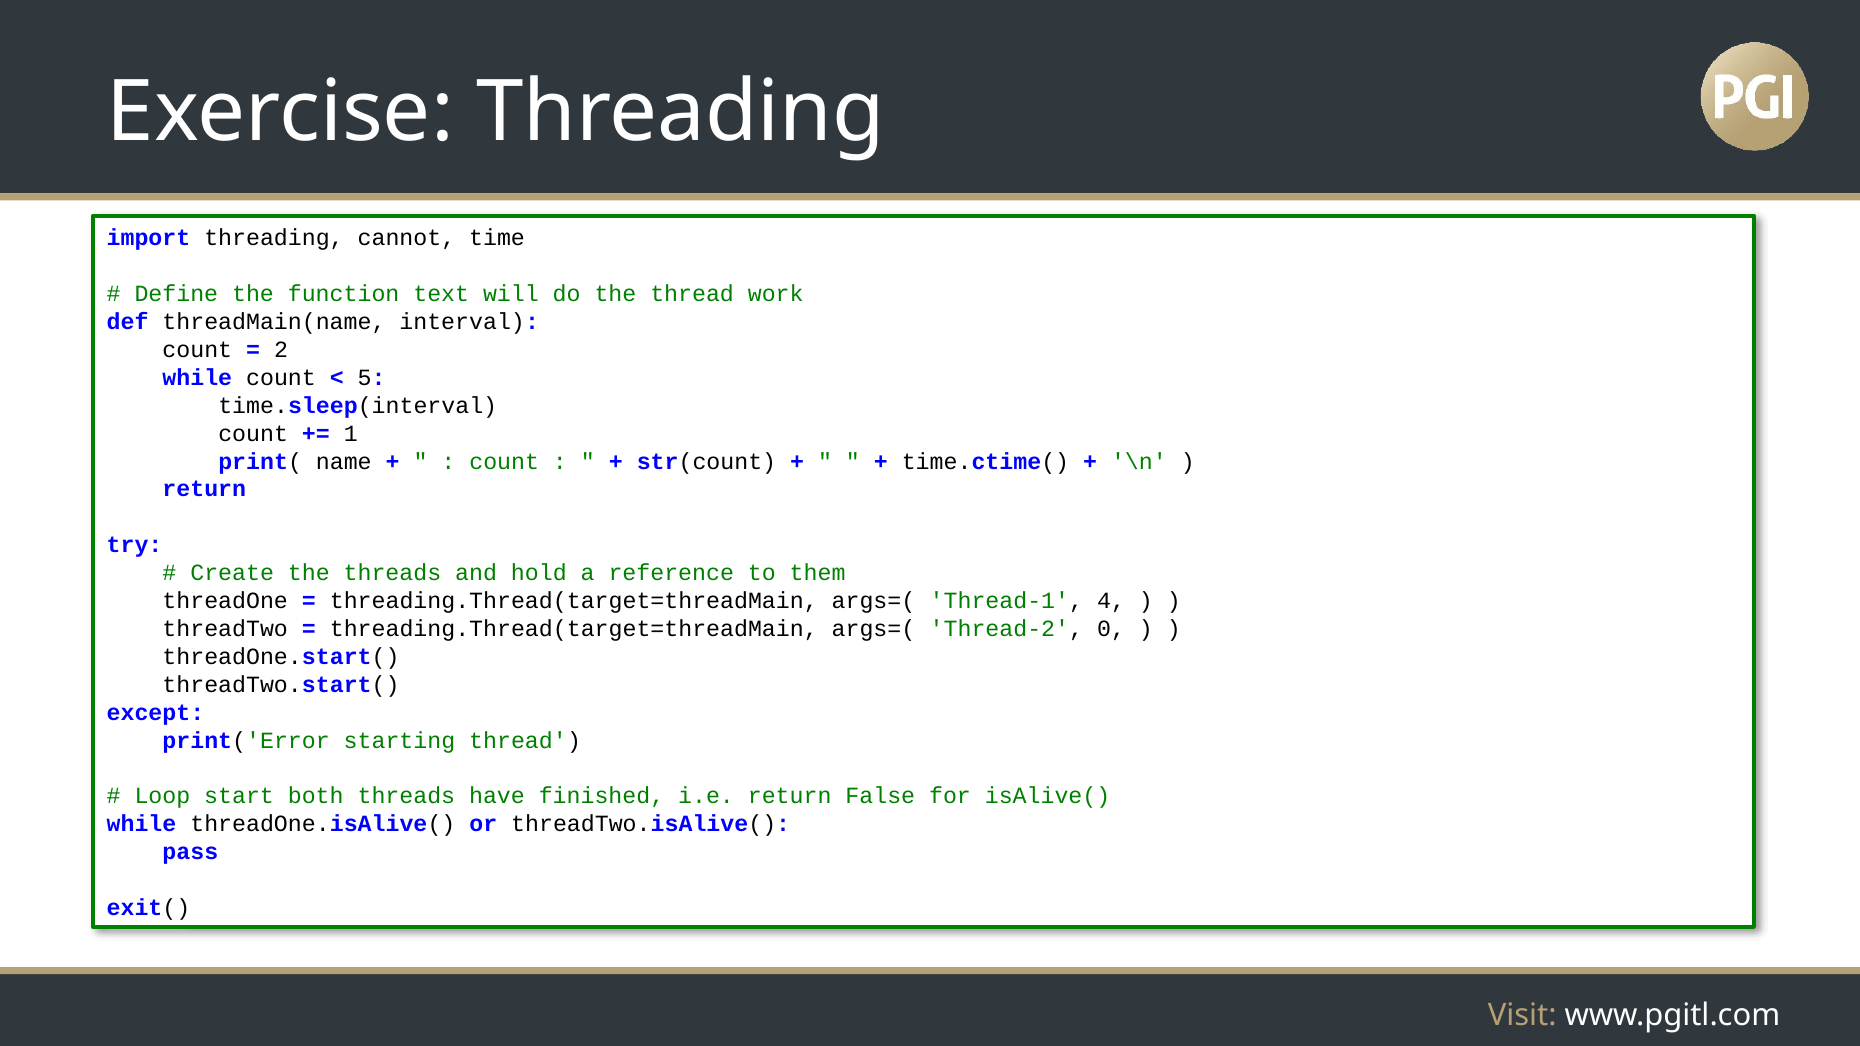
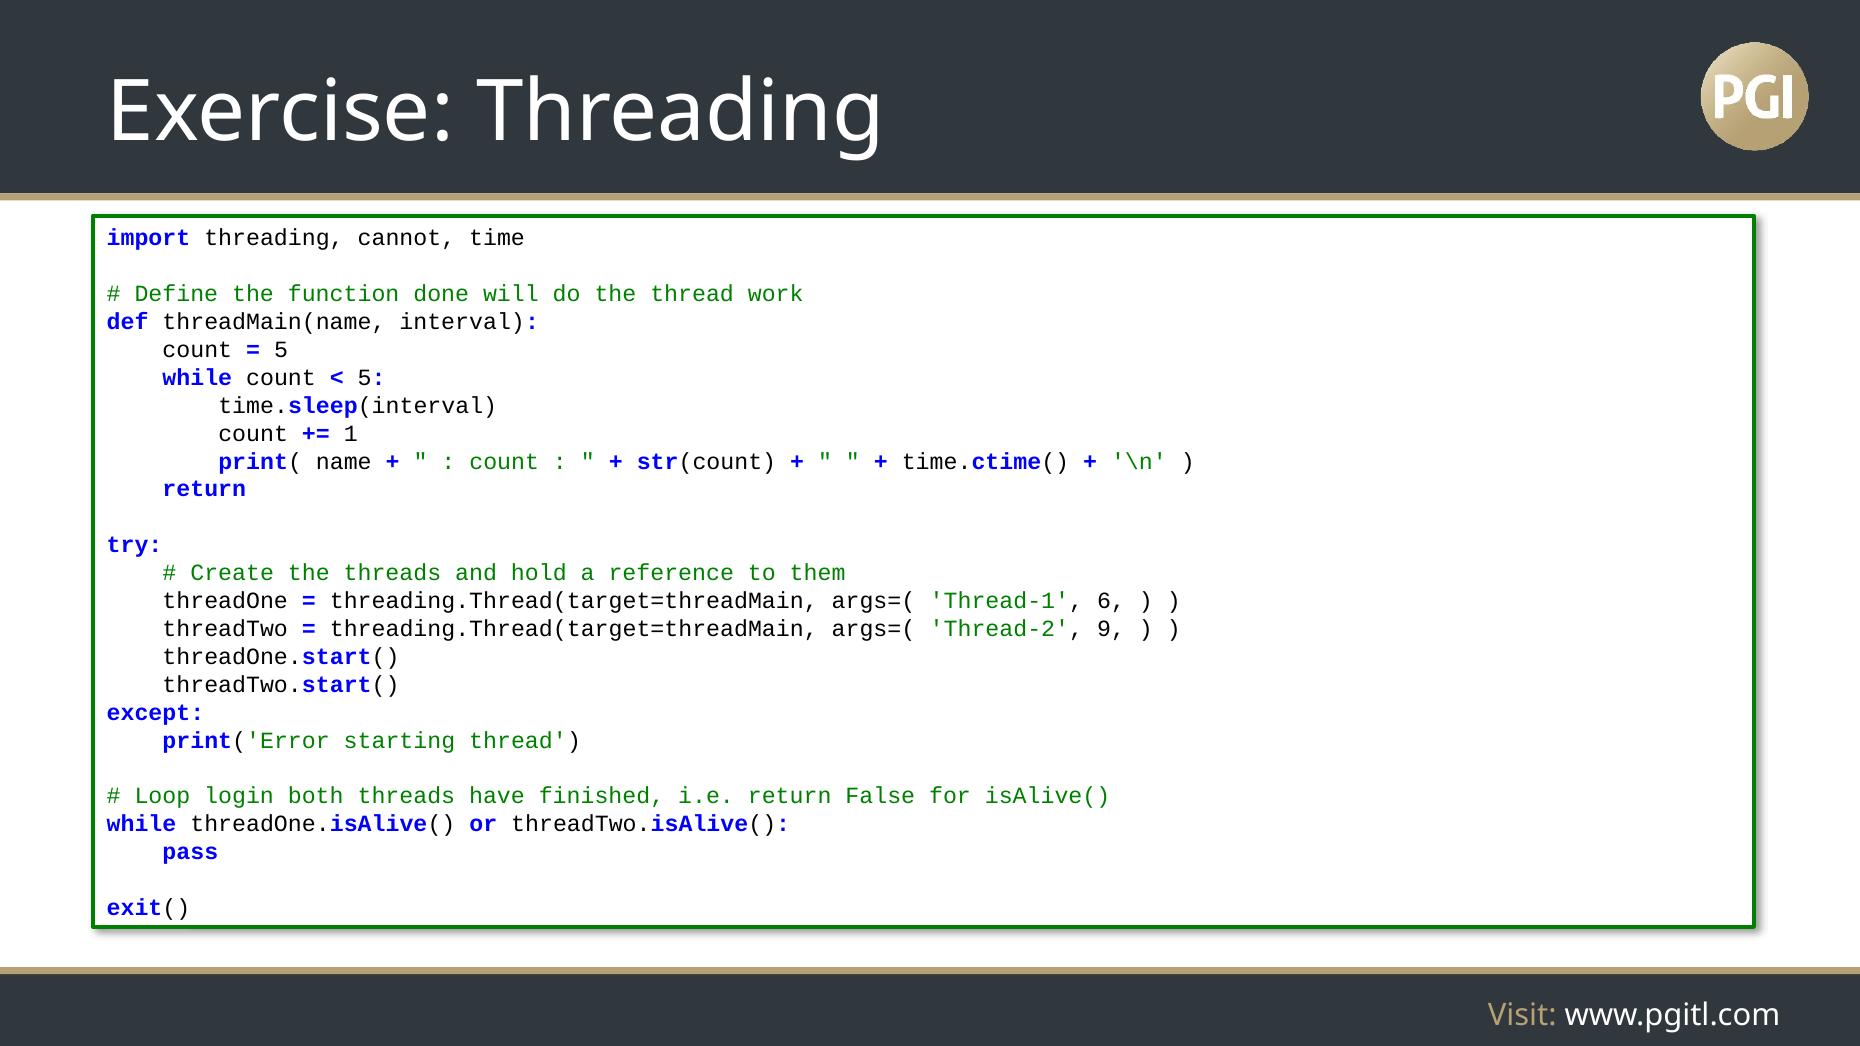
text: text -> done (441, 294)
2: 2 -> 5 (281, 350)
4: 4 -> 6 (1111, 601)
0: 0 -> 9 (1111, 629)
start: start -> login (239, 796)
